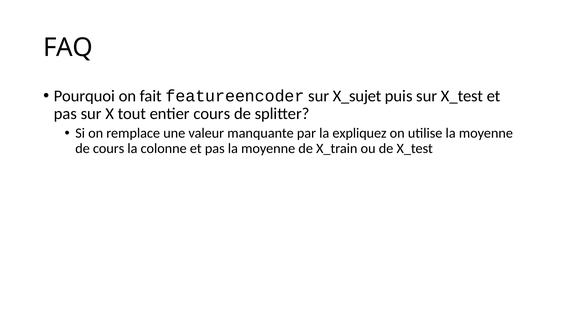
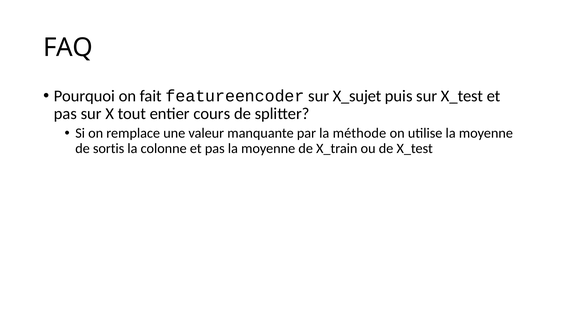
expliquez: expliquez -> méthode (359, 134)
de cours: cours -> sortis (109, 149)
